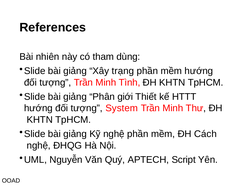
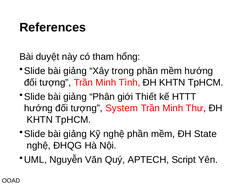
nhiên: nhiên -> duyệt (48, 57)
dùng: dùng -> hổng (128, 57)
trạng: trạng -> trong (123, 71)
Cách: Cách -> State (205, 134)
